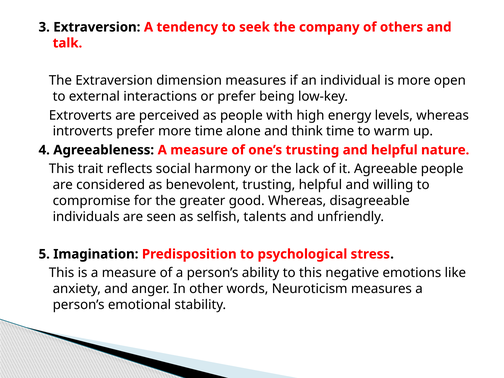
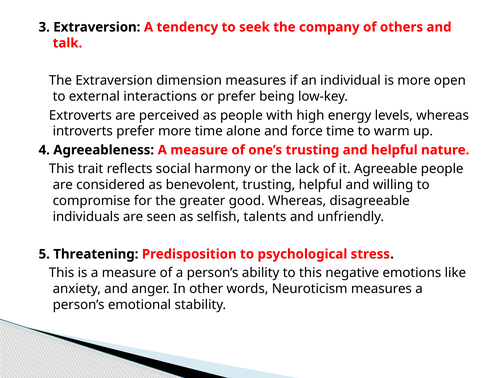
think: think -> force (307, 131)
Imagination: Imagination -> Threatening (96, 254)
